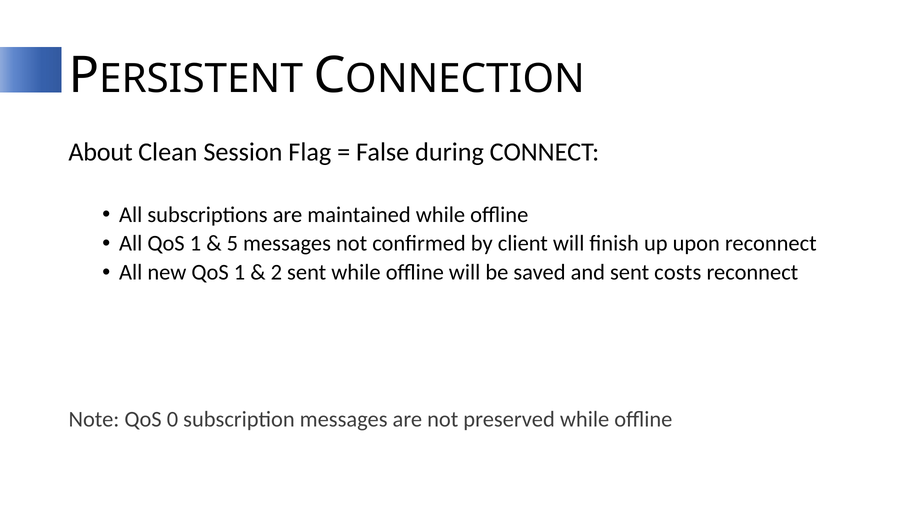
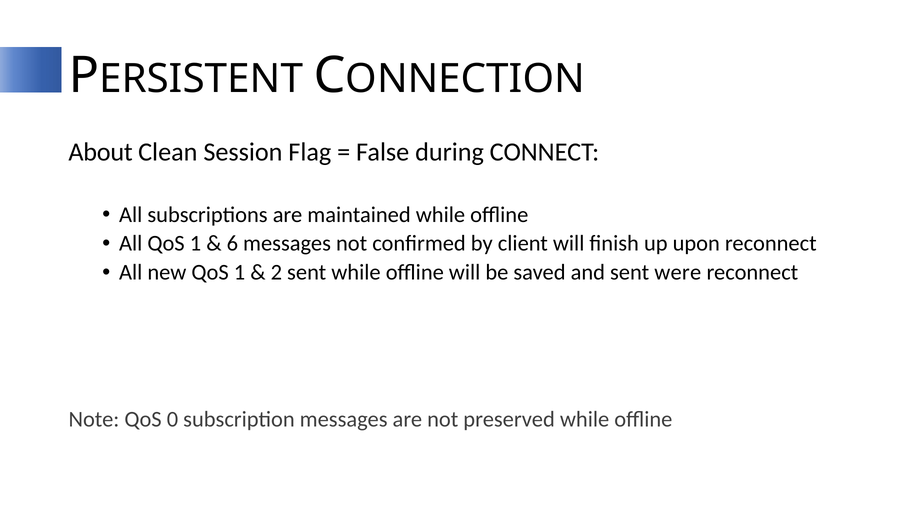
5: 5 -> 6 (232, 243)
costs: costs -> were (678, 272)
